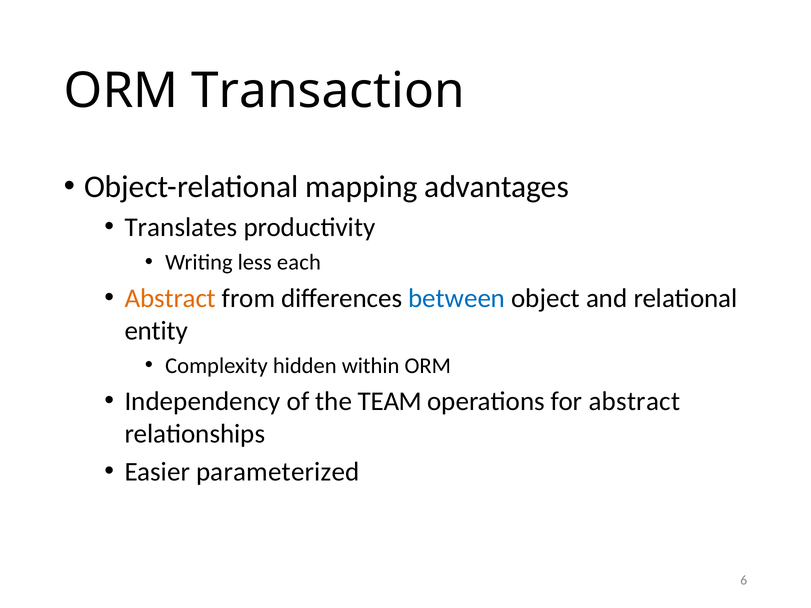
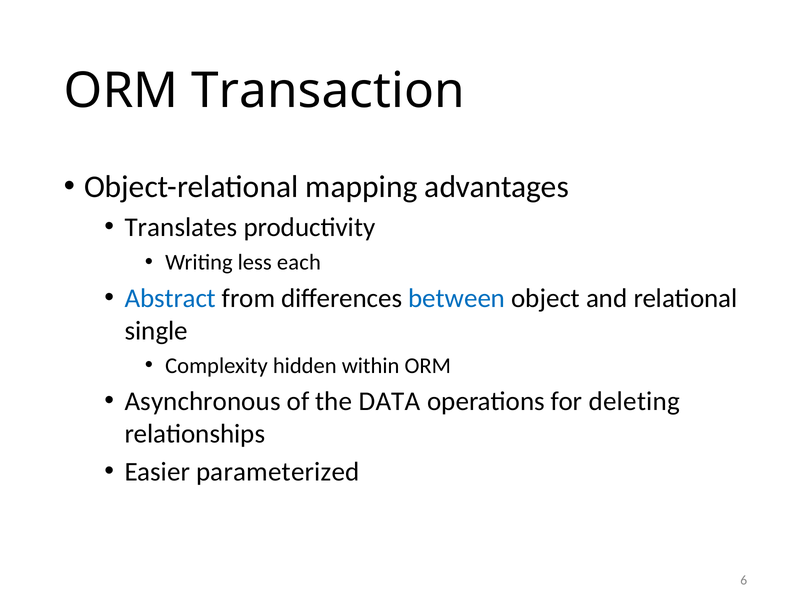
Abstract colour: orange -> blue (170, 298)
entity: entity -> single (156, 331)
Independency: Independency -> Asynchronous (203, 401)
TEAM: TEAM -> DATA (390, 401)
for abstract: abstract -> deleting (634, 401)
